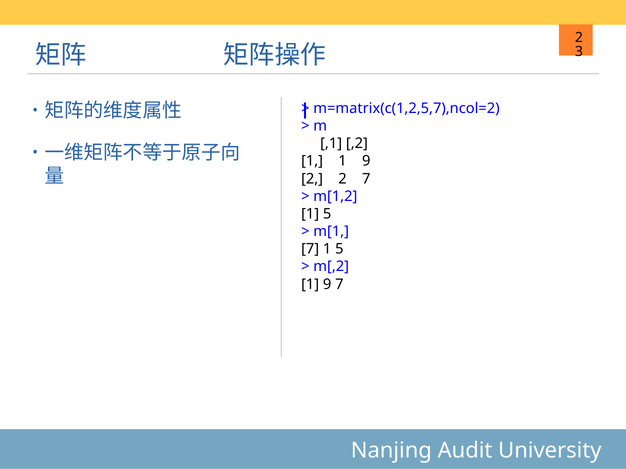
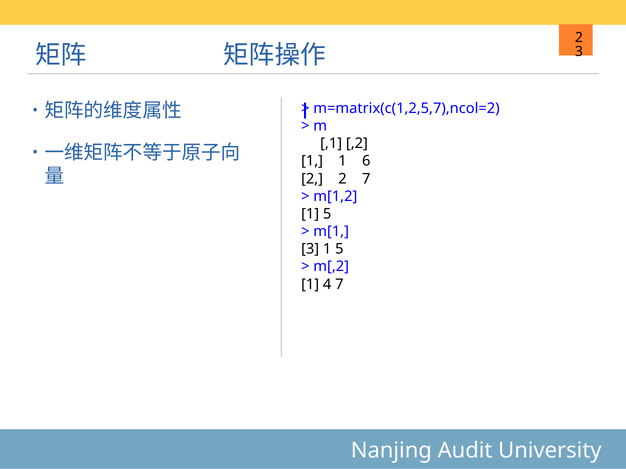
1 1 9: 9 -> 6 (366, 161)
7: 7 -> 3 (310, 249)
9: 9 -> 4 (327, 285)
